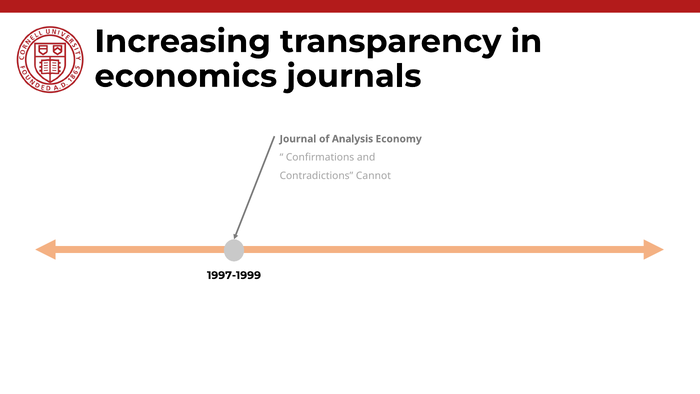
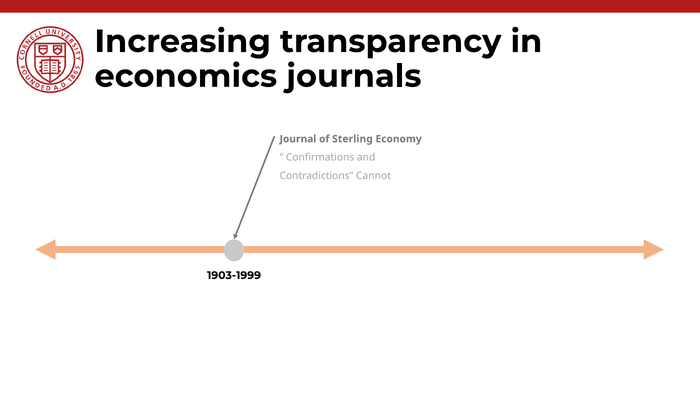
Analysis: Analysis -> Sterling (352, 139)
1997-1999: 1997-1999 -> 1903-1999 (234, 275)
